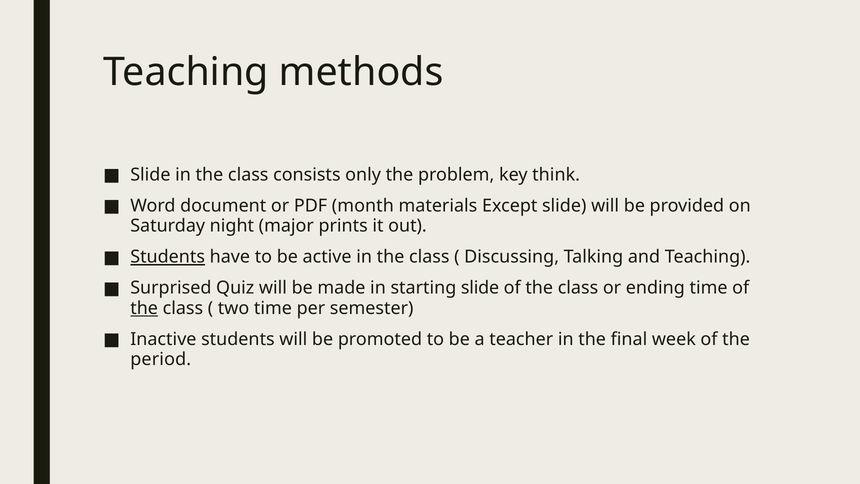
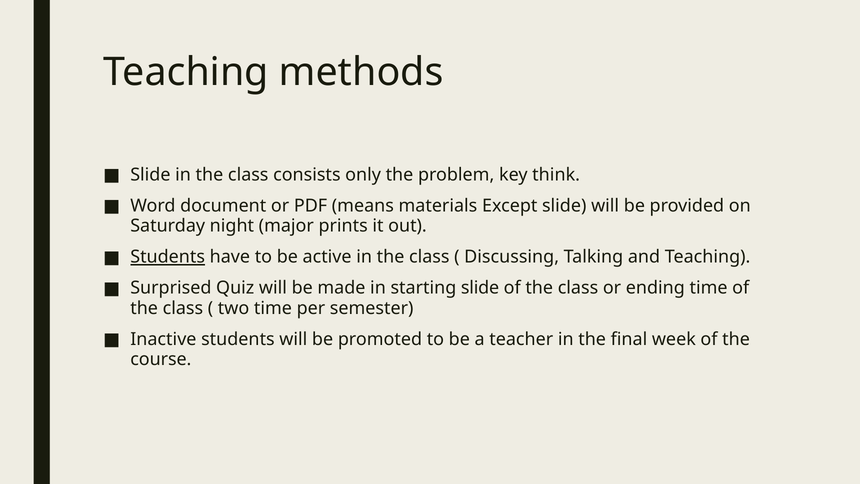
month: month -> means (363, 206)
the underline: present -> none (144, 308)
period: period -> course (161, 359)
